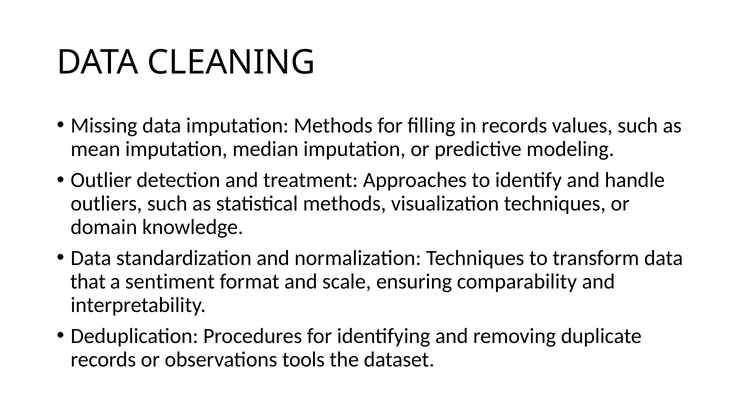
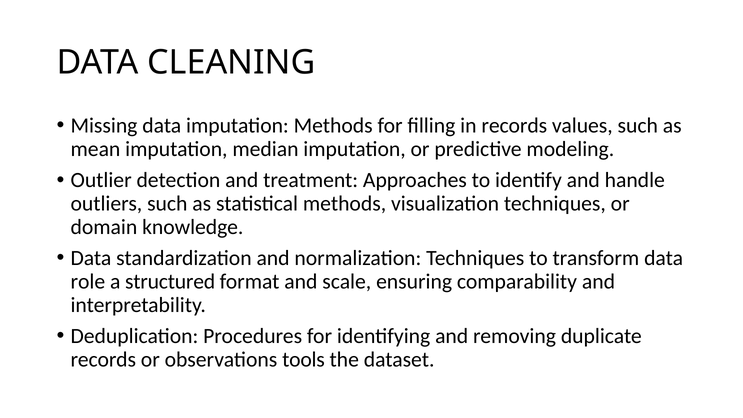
that: that -> role (88, 282)
sentiment: sentiment -> structured (170, 282)
